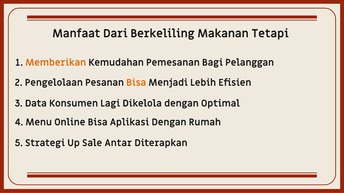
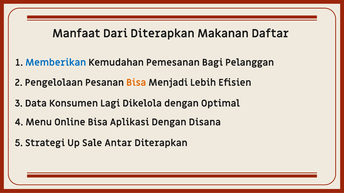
Dari Berkeliling: Berkeliling -> Diterapkan (162, 34)
Tetapi: Tetapi -> Daftar (270, 34)
Memberikan colour: orange -> blue (56, 63)
Rumah: Rumah -> Disana (205, 123)
